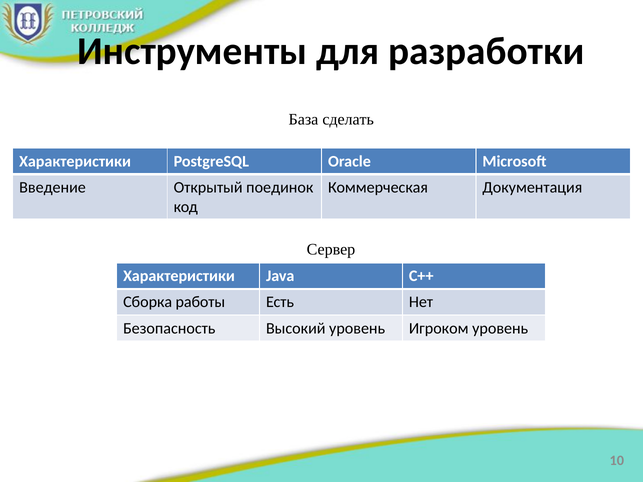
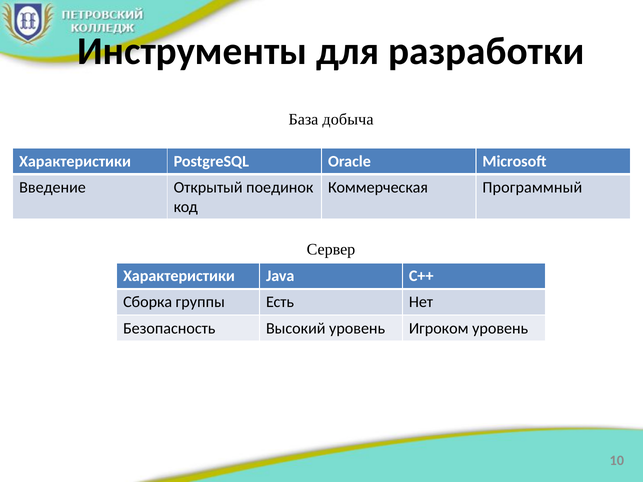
сделать: сделать -> добыча (348, 119)
Документация: Документация -> Программный (532, 187)
работы: работы -> группы (200, 302)
